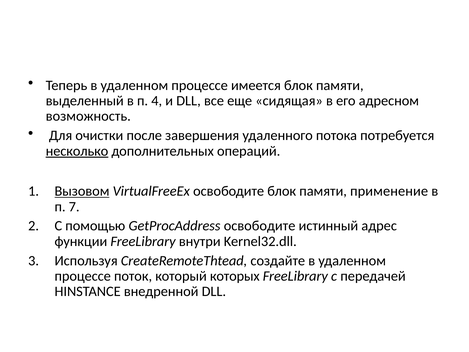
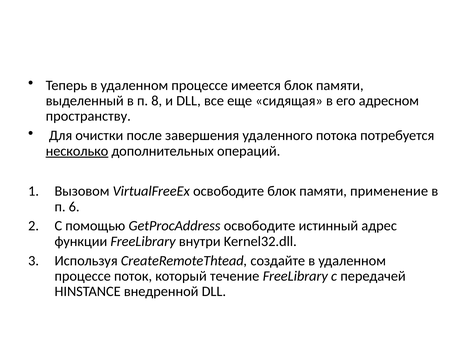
4: 4 -> 8 (157, 101)
возможность: возможность -> пространству (88, 116)
Вызовом underline: present -> none (82, 191)
7: 7 -> 6 (74, 207)
которых: которых -> течение (235, 276)
